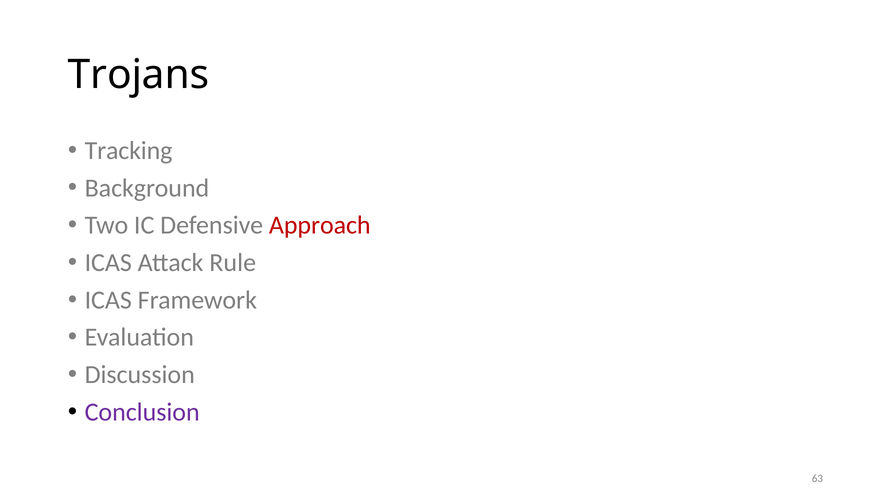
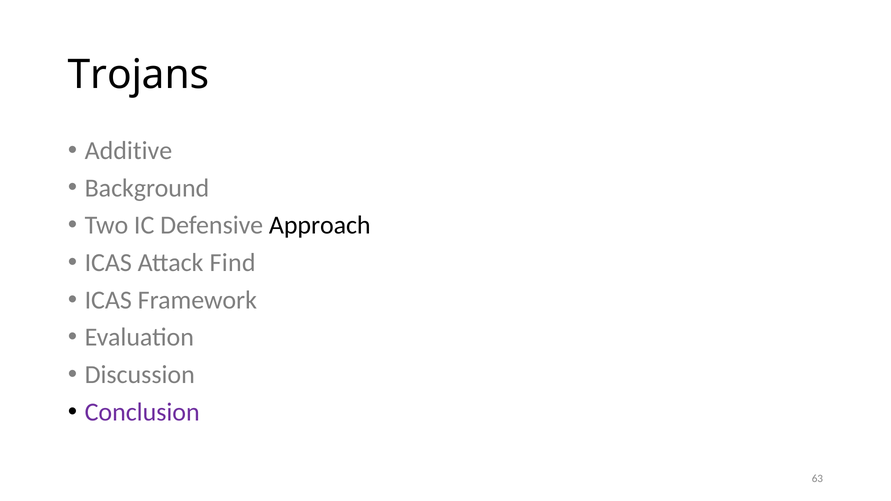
Tracking: Tracking -> Additive (128, 151)
Approach colour: red -> black (320, 225)
Rule: Rule -> Find (233, 263)
